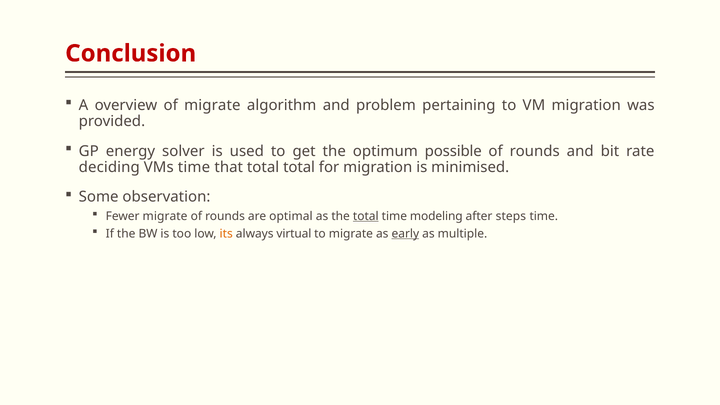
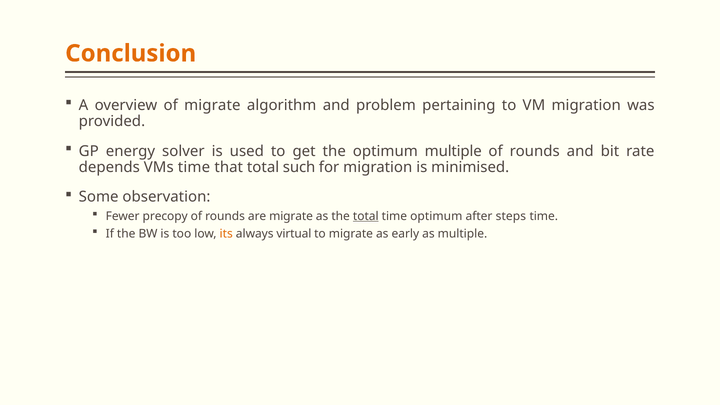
Conclusion colour: red -> orange (131, 53)
optimum possible: possible -> multiple (453, 151)
deciding: deciding -> depends (109, 167)
total total: total -> such (299, 167)
Fewer migrate: migrate -> precopy (165, 216)
are optimal: optimal -> migrate (291, 216)
time modeling: modeling -> optimum (436, 216)
early underline: present -> none (405, 234)
